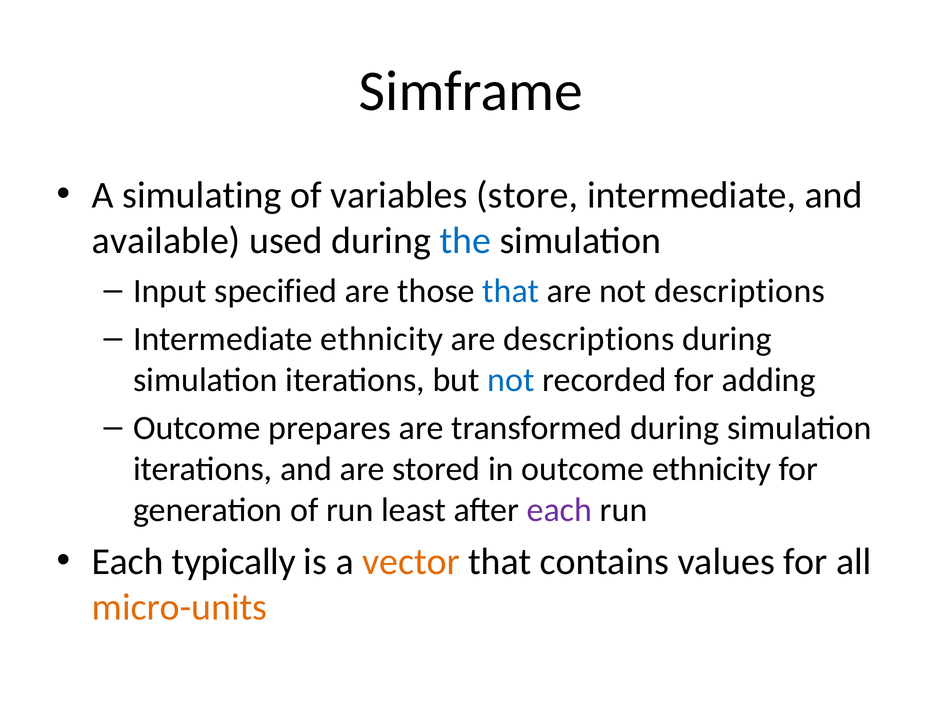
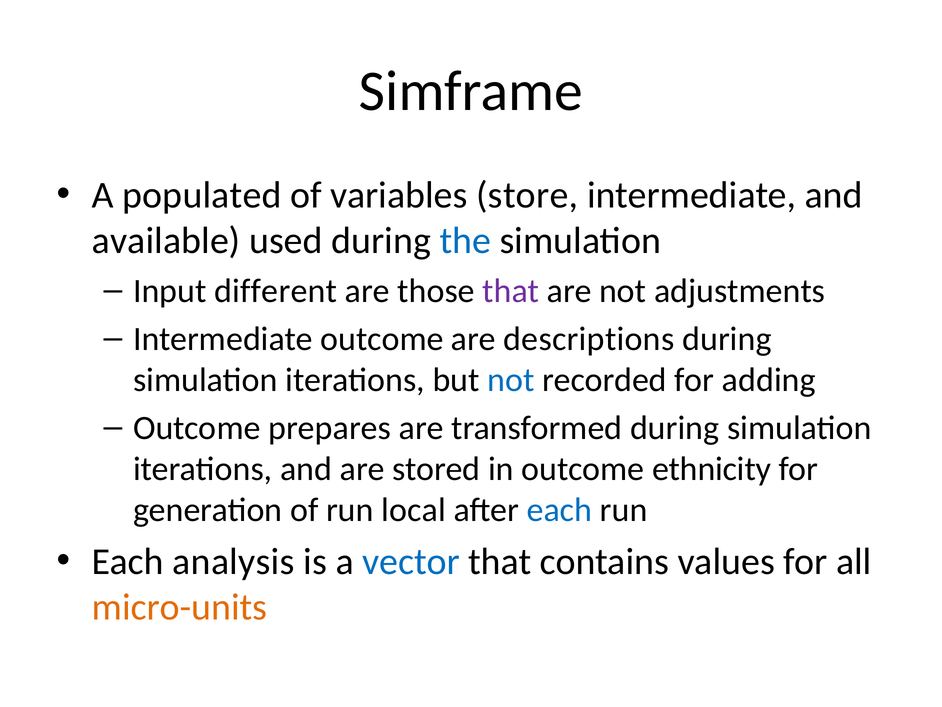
simulating: simulating -> populated (202, 195)
specified: specified -> different (276, 291)
that colour: blue -> purple (511, 291)
not descriptions: descriptions -> adjustments (740, 291)
Intermediate ethnicity: ethnicity -> outcome (382, 339)
least: least -> local (414, 509)
each colour: purple -> blue (559, 509)
typically: typically -> analysis (234, 561)
vector colour: orange -> blue (411, 561)
